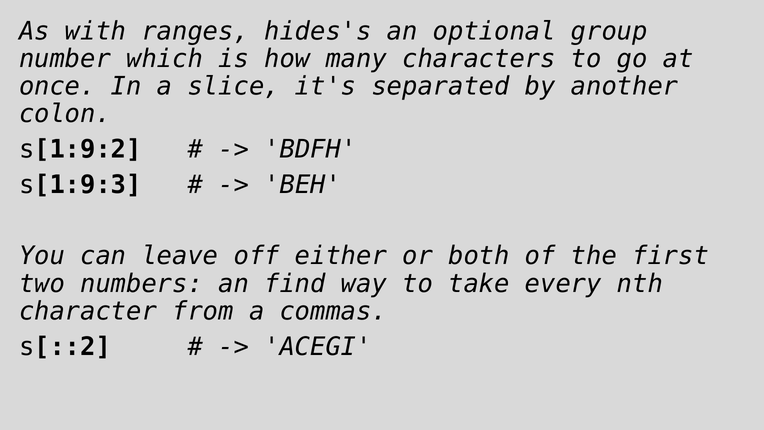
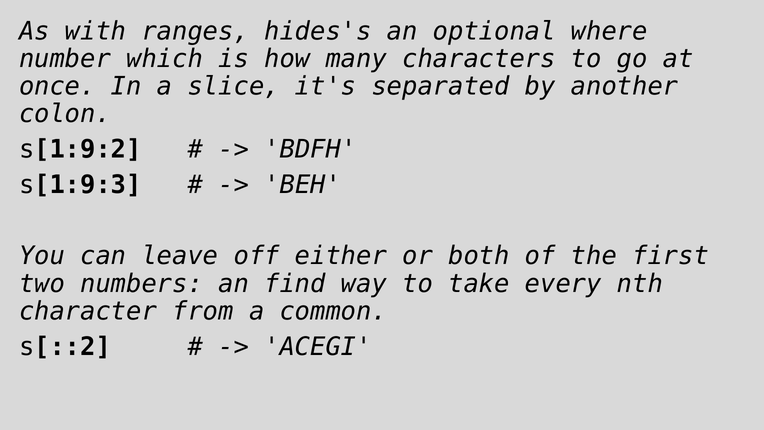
group: group -> where (609, 31)
commas: commas -> common (333, 311)
